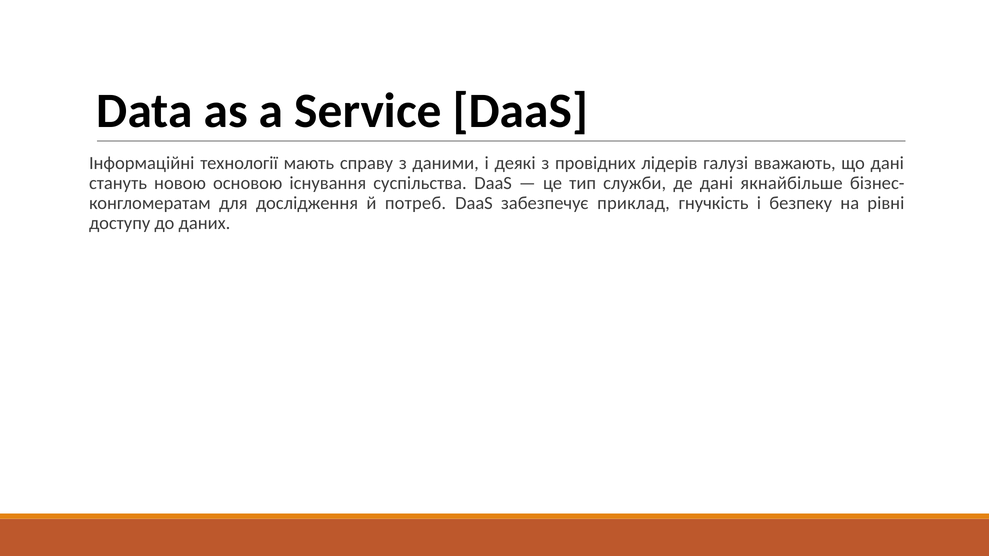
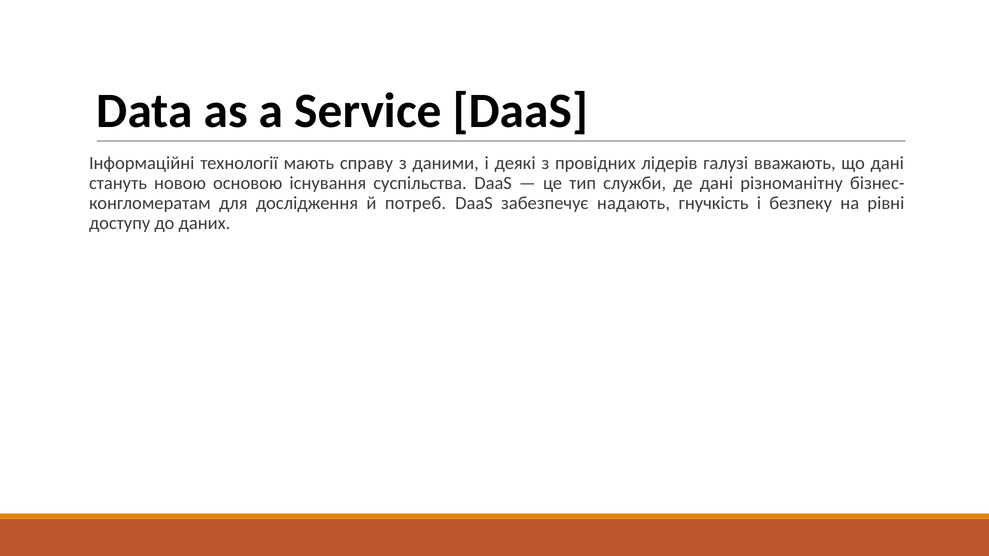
якнайбільше: якнайбільше -> різноманітну (792, 183)
приклад: приклад -> надають (633, 203)
